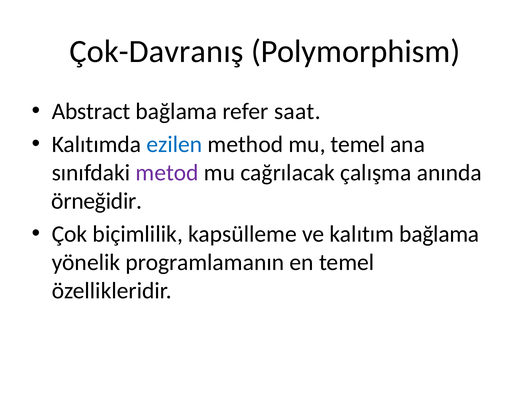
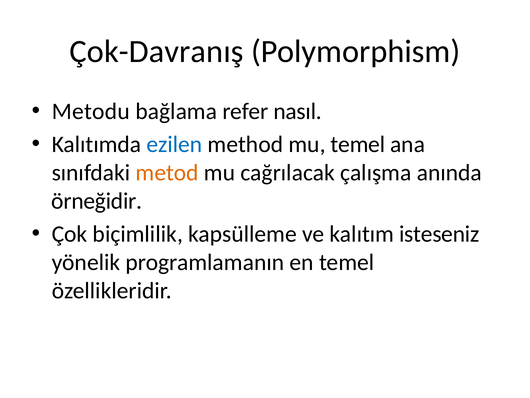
Abstract: Abstract -> Metodu (91, 111)
saat: saat -> nasıl (298, 111)
metod colour: purple -> orange (167, 172)
kalıtım bağlama: bağlama -> isteseniz (439, 234)
